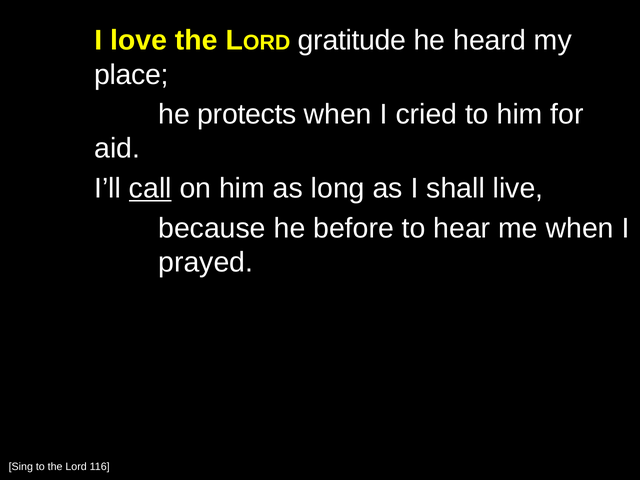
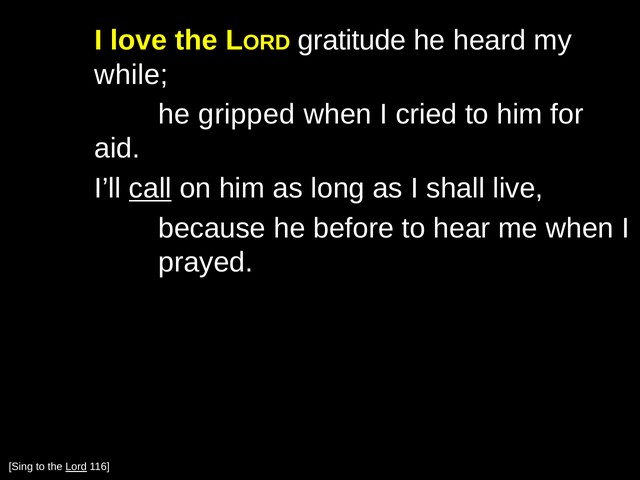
place: place -> while (131, 75)
protects: protects -> gripped (247, 114)
Lord underline: none -> present (76, 467)
